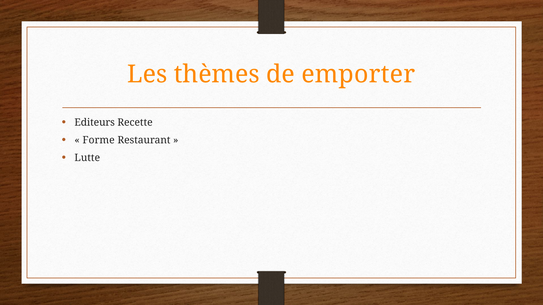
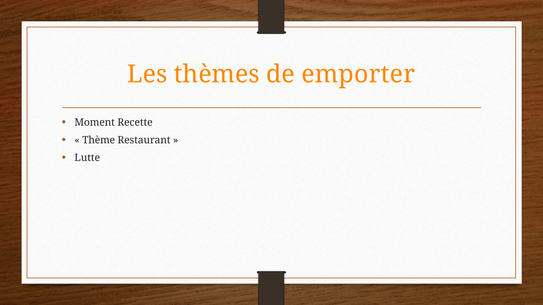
Editeurs: Editeurs -> Moment (95, 123)
Forme: Forme -> Thème (99, 140)
